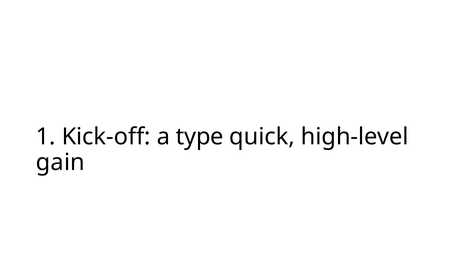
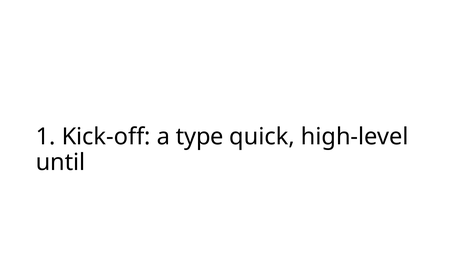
gain: gain -> until (61, 162)
